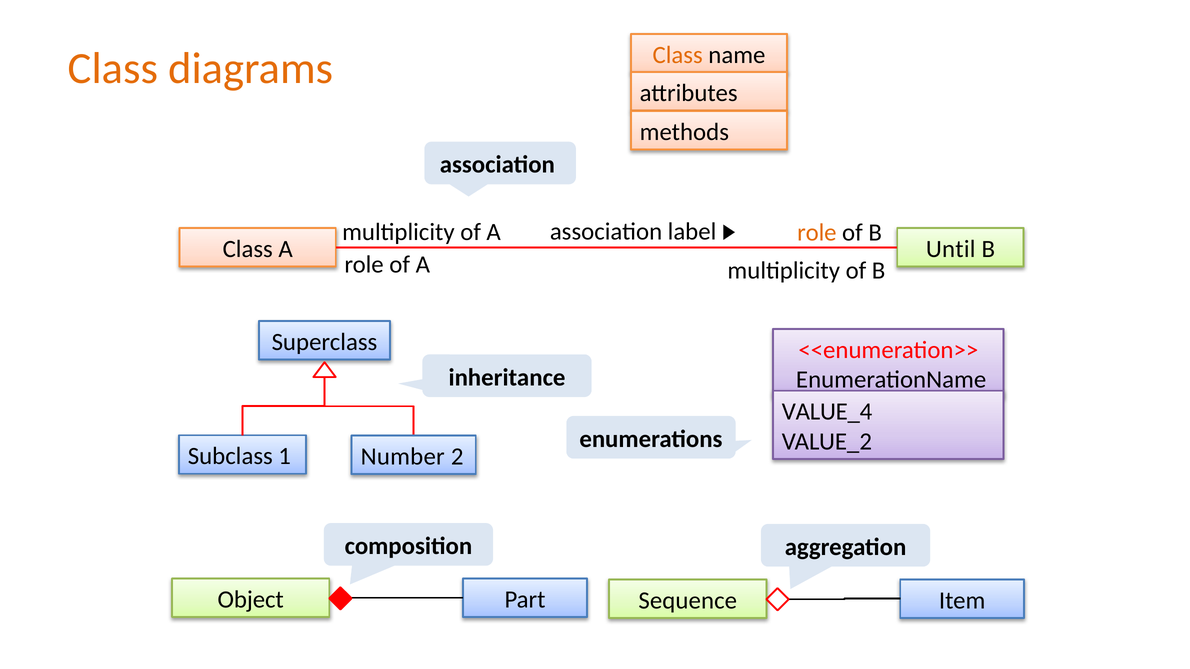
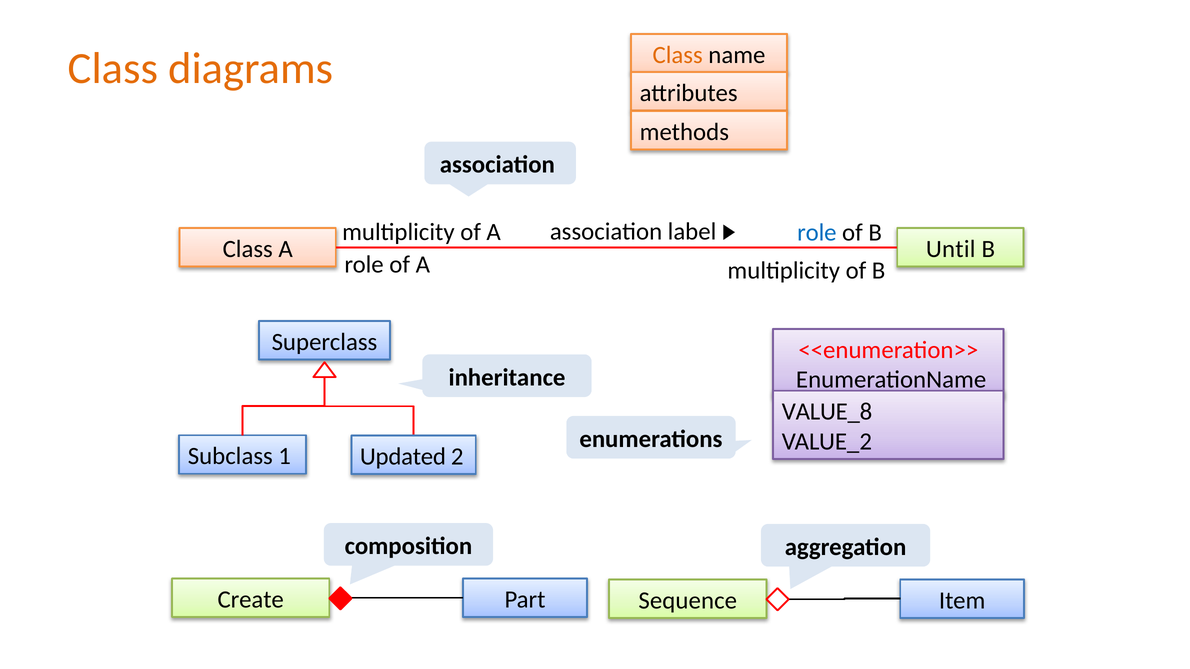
role colour: orange -> blue (817, 233)
VALUE_4: VALUE_4 -> VALUE_8 (827, 412)
Number: Number -> Updated (403, 457)
Object: Object -> Create (251, 600)
